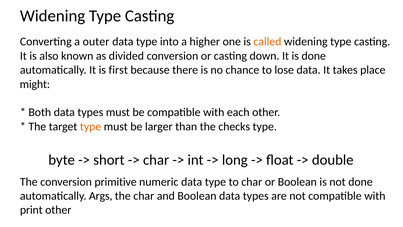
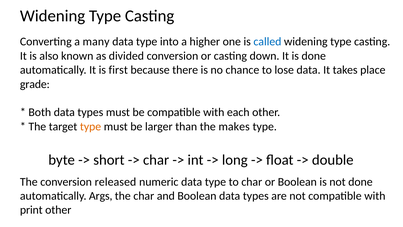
outer: outer -> many (96, 42)
called colour: orange -> blue (267, 42)
might: might -> grade (35, 84)
checks: checks -> makes (234, 126)
primitive: primitive -> released (115, 182)
